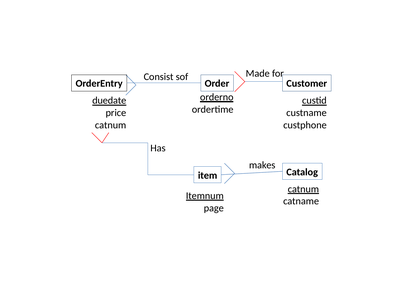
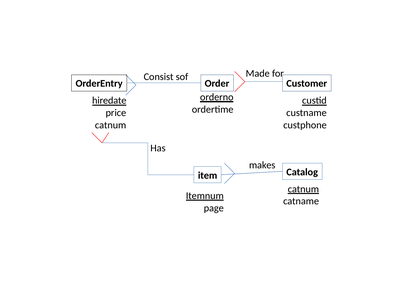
duedate: duedate -> hiredate (109, 101)
